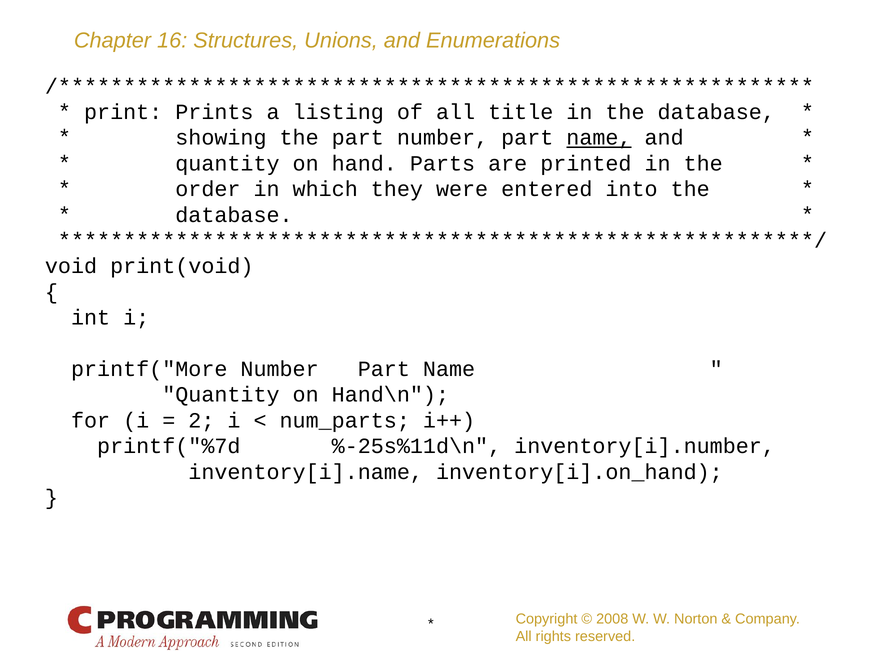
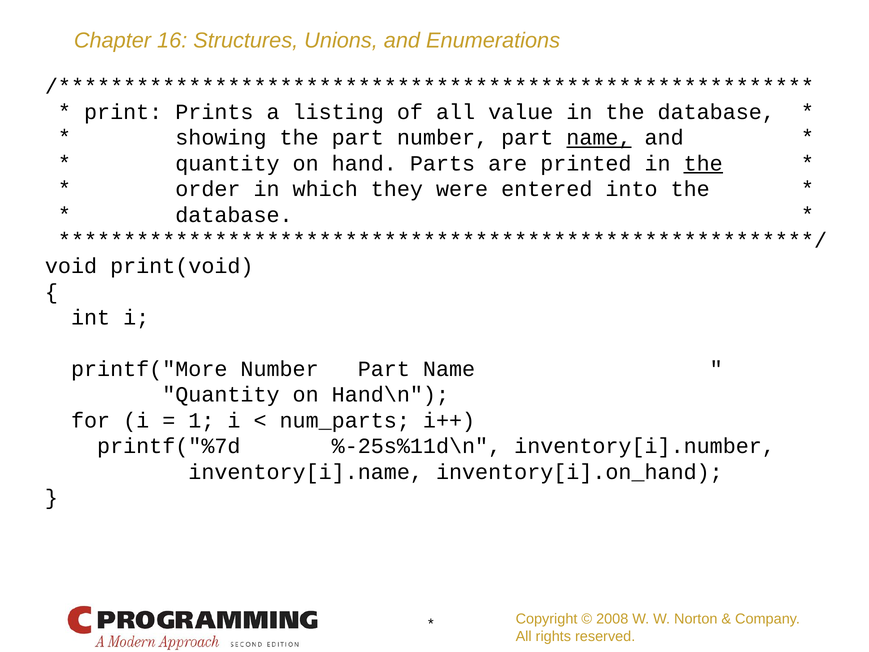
title: title -> value (521, 112)
the underline: none -> present (703, 163)
2: 2 -> 1 (201, 420)
